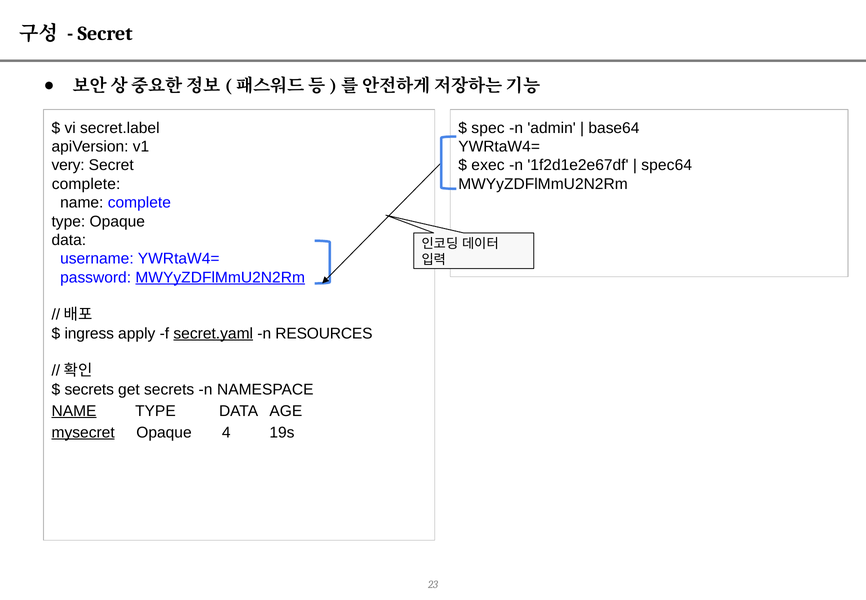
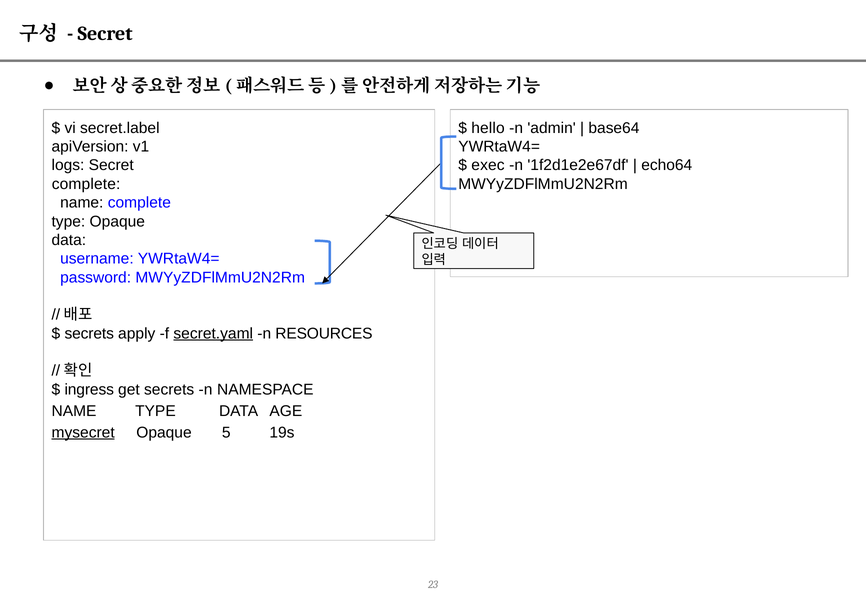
spec: spec -> hello (488, 128)
very: very -> logs (68, 165)
spec64: spec64 -> echo64 (667, 165)
MWYyZDFlMmU2N2Rm underline: present -> none (220, 277)
ingress: ingress -> secrets (89, 333)
secrets: secrets -> ingress (89, 389)
NAME underline: present -> none (74, 411)
4: 4 -> 5 (226, 432)
